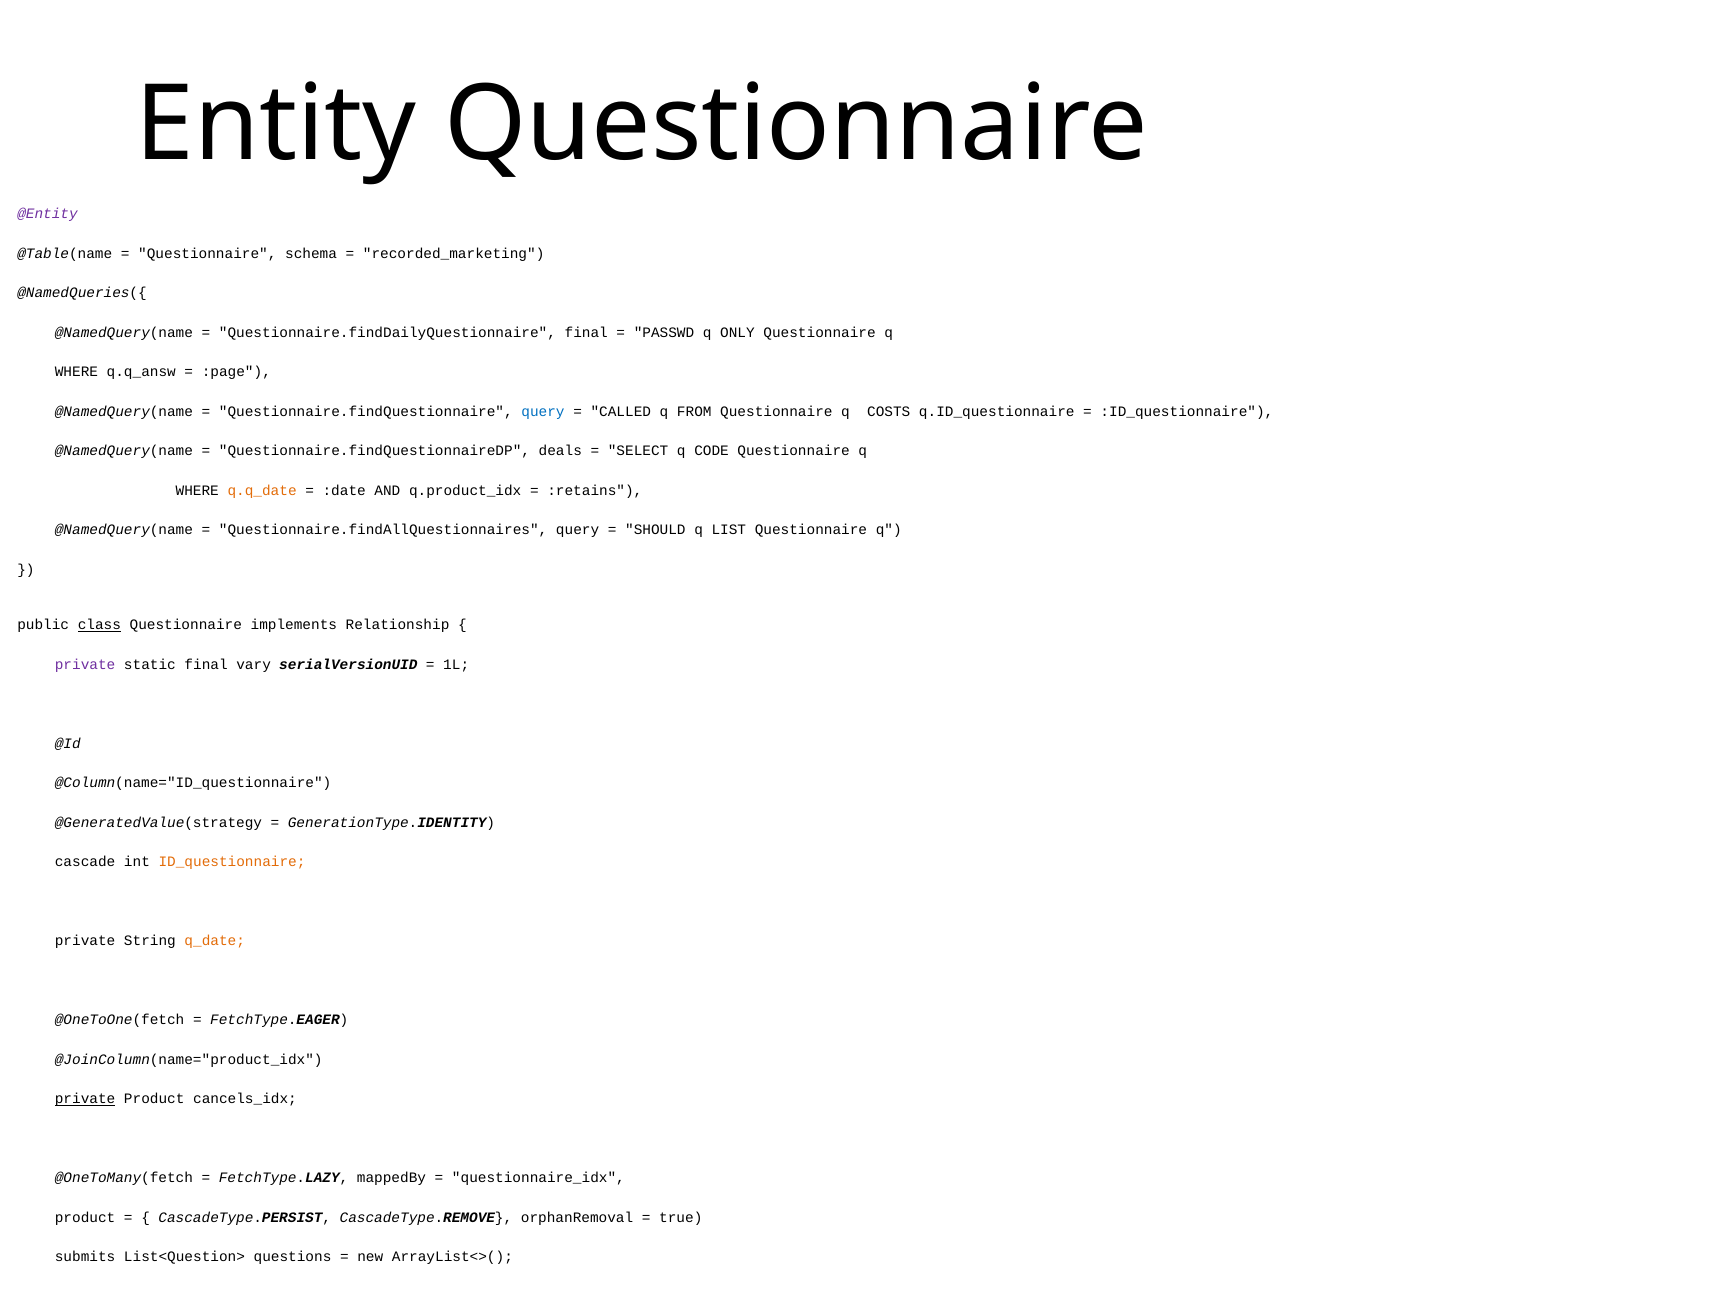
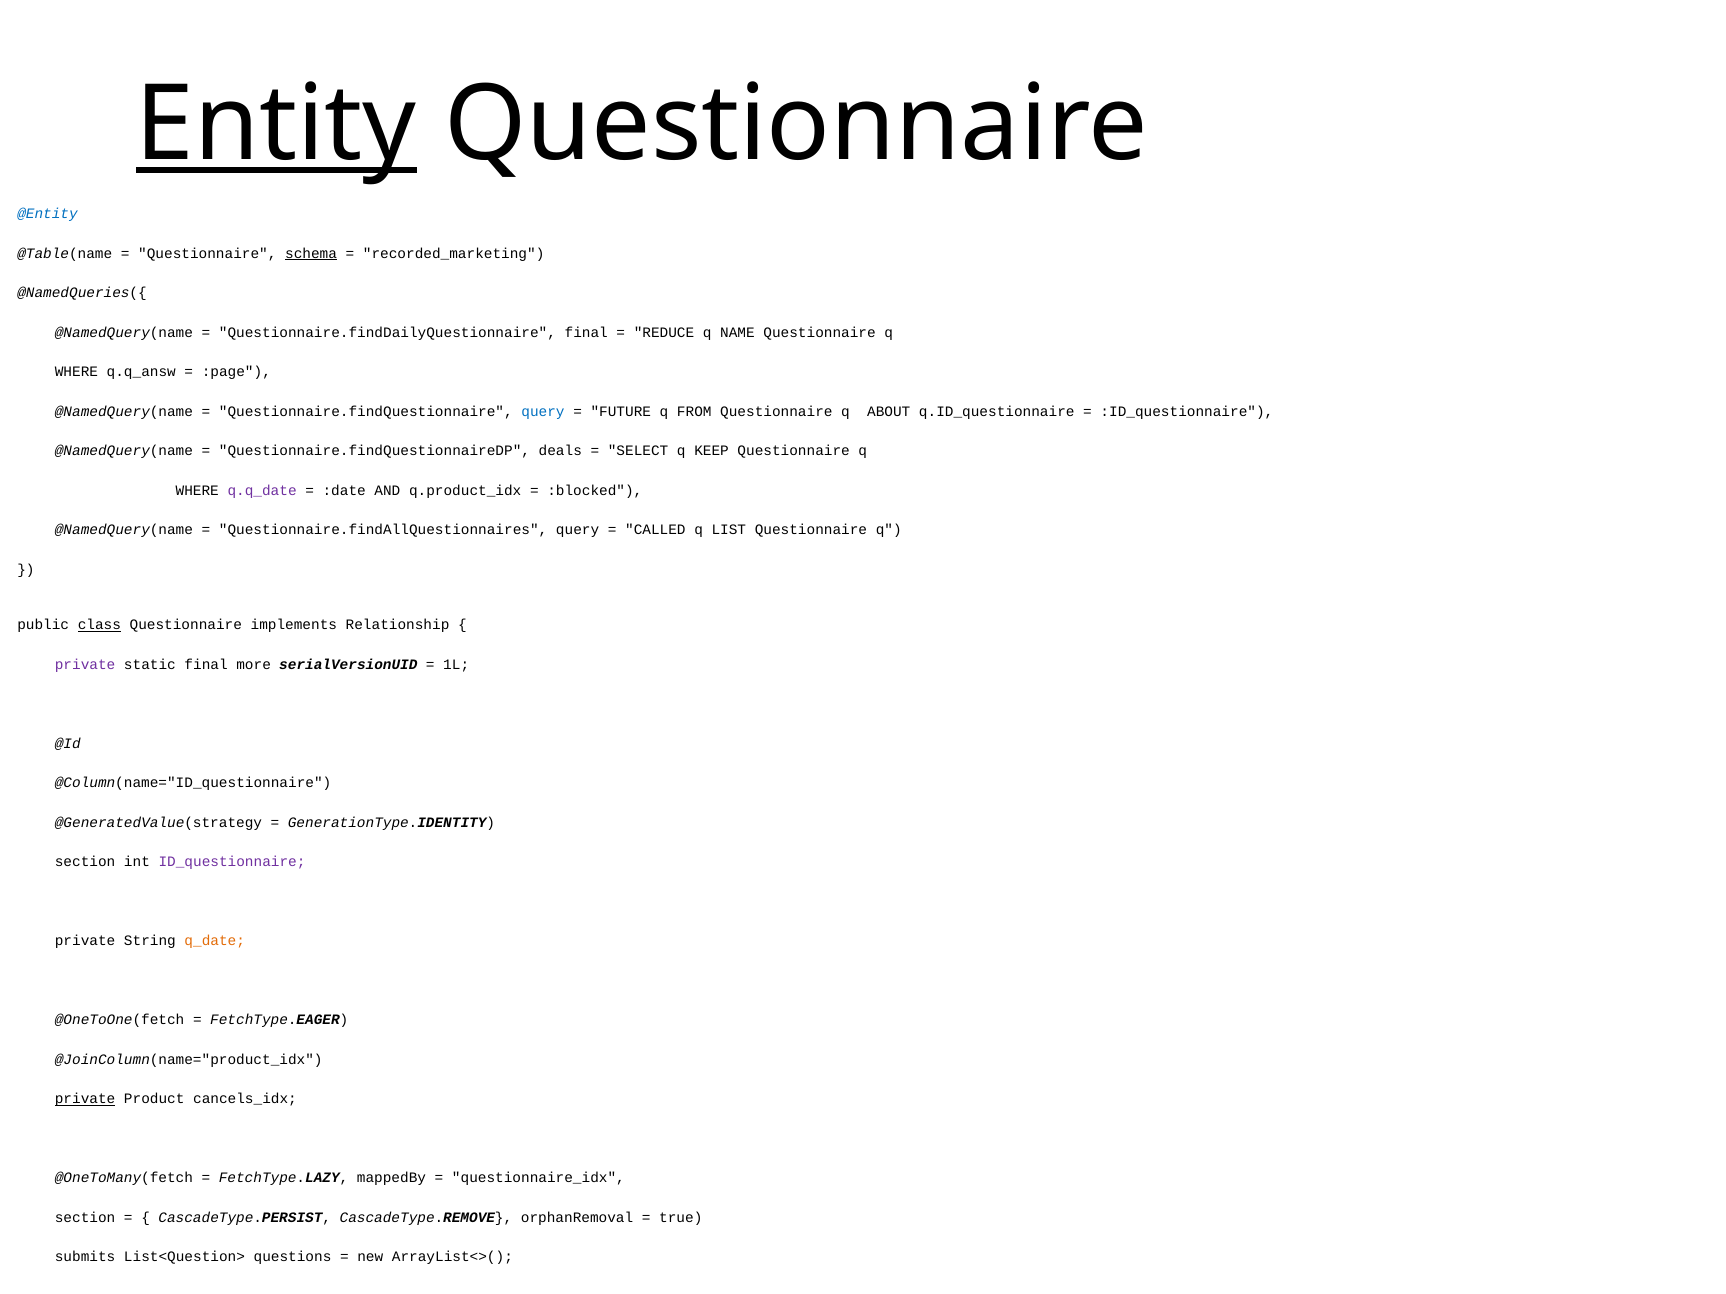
Entity underline: none -> present (276, 124)
@Entity colour: purple -> blue (48, 214)
schema underline: none -> present (311, 254)
PASSWD: PASSWD -> REDUCE (664, 333)
ONLY: ONLY -> NAME (737, 333)
CALLED: CALLED -> FUTURE (621, 412)
COSTS: COSTS -> ABOUT (889, 412)
CODE: CODE -> KEEP (712, 451)
q.q_date colour: orange -> purple (262, 491)
:retains: :retains -> :blocked (595, 491)
SHOULD: SHOULD -> CALLED (655, 530)
vary: vary -> more (254, 665)
cascade: cascade -> section (85, 862)
ID_questionnaire colour: orange -> purple (232, 862)
product: product -> section (85, 1218)
